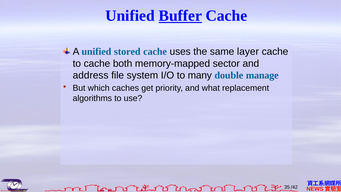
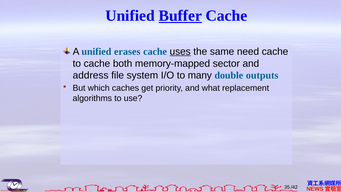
stored: stored -> erases (127, 51)
uses underline: none -> present (180, 51)
layer: layer -> need (248, 51)
manage: manage -> outputs (262, 75)
